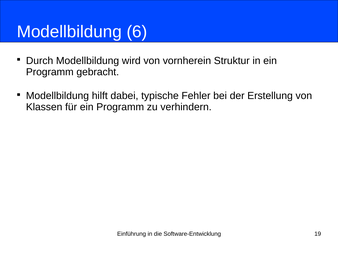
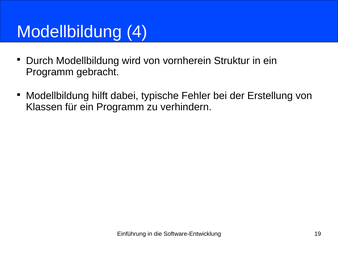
6: 6 -> 4 (137, 32)
